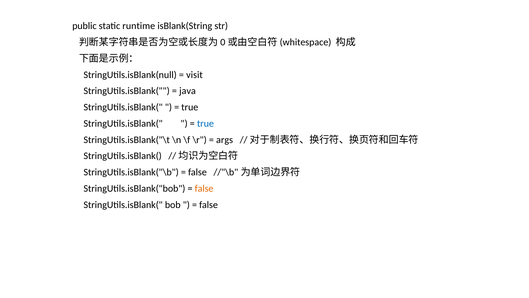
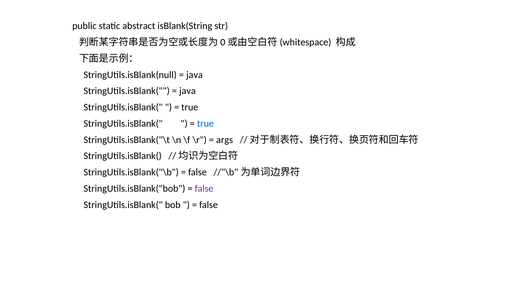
runtime: runtime -> abstract (139, 26)
visit: visit -> java (195, 75)
false colour: orange -> purple (204, 188)
